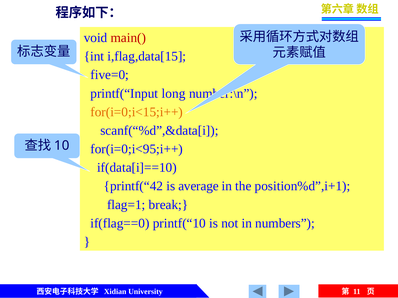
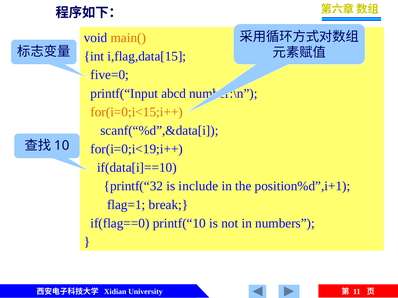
main( colour: red -> orange (128, 38)
long: long -> abcd (174, 94)
for(i=0;i<95;i++: for(i=0;i<95;i++ -> for(i=0;i<19;i++ (137, 149)
printf(“42: printf(“42 -> printf(“32 (133, 186)
average: average -> include (198, 186)
